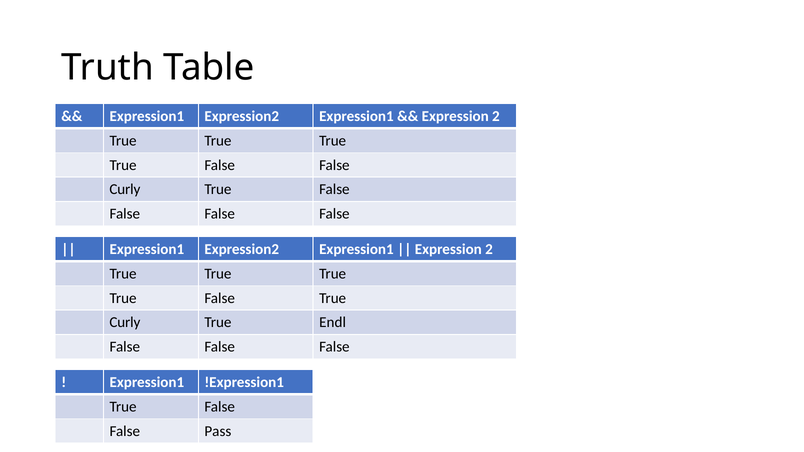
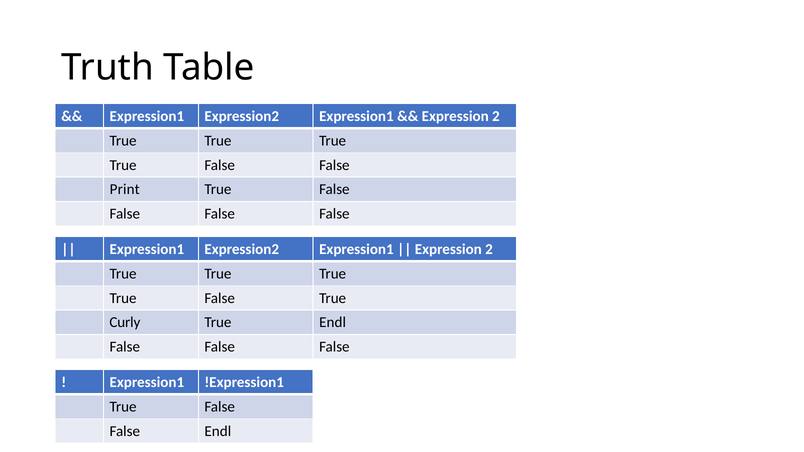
Curly: Curly -> Print (125, 190)
False Pass: Pass -> Endl (218, 431)
